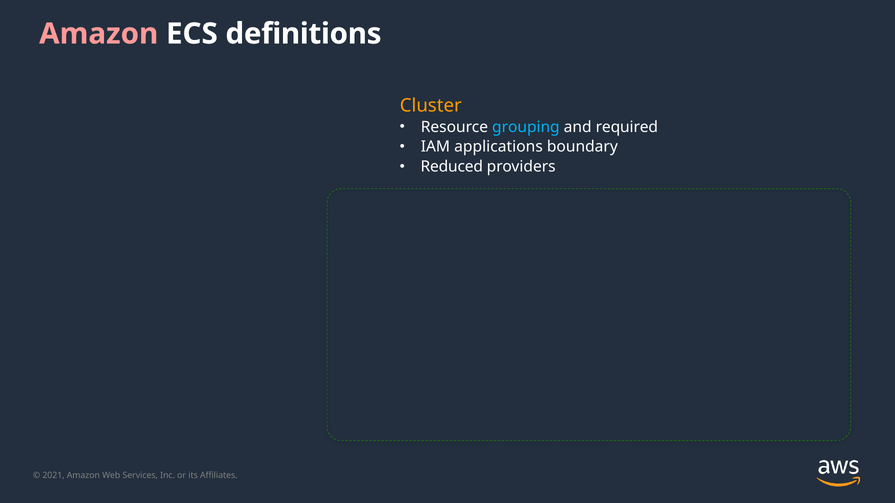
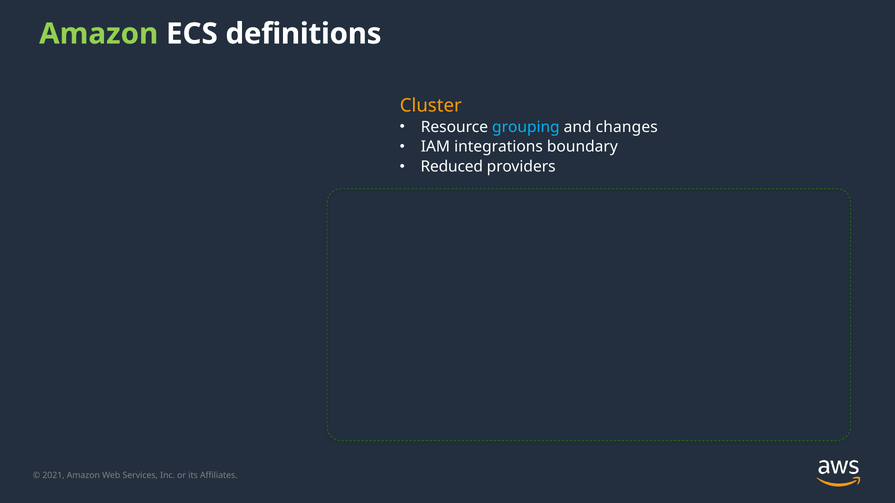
Amazon colour: pink -> light green (99, 34)
required: required -> changes (627, 127)
applications: applications -> integrations (499, 147)
